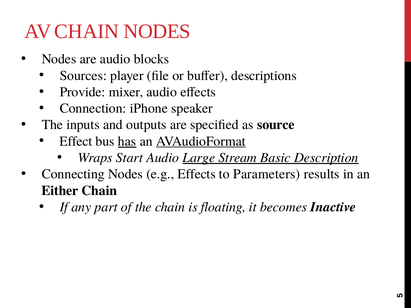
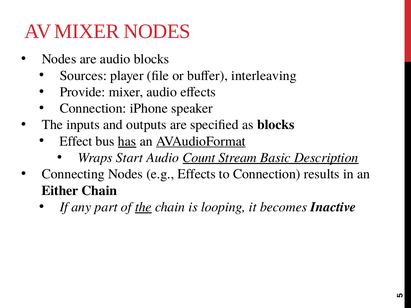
AV CHAIN: CHAIN -> MIXER (87, 32)
descriptions: descriptions -> interleaving (264, 76)
as source: source -> blocks (276, 125)
Large: Large -> Count (199, 158)
to Parameters: Parameters -> Connection (267, 174)
the underline: none -> present (143, 207)
floating: floating -> looping (223, 207)
